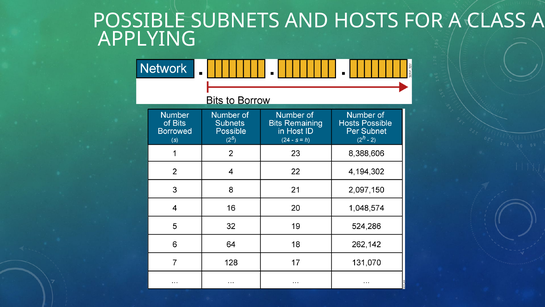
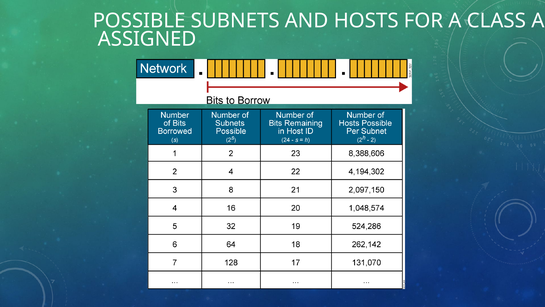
APPLYING: APPLYING -> ASSIGNED (147, 39)
